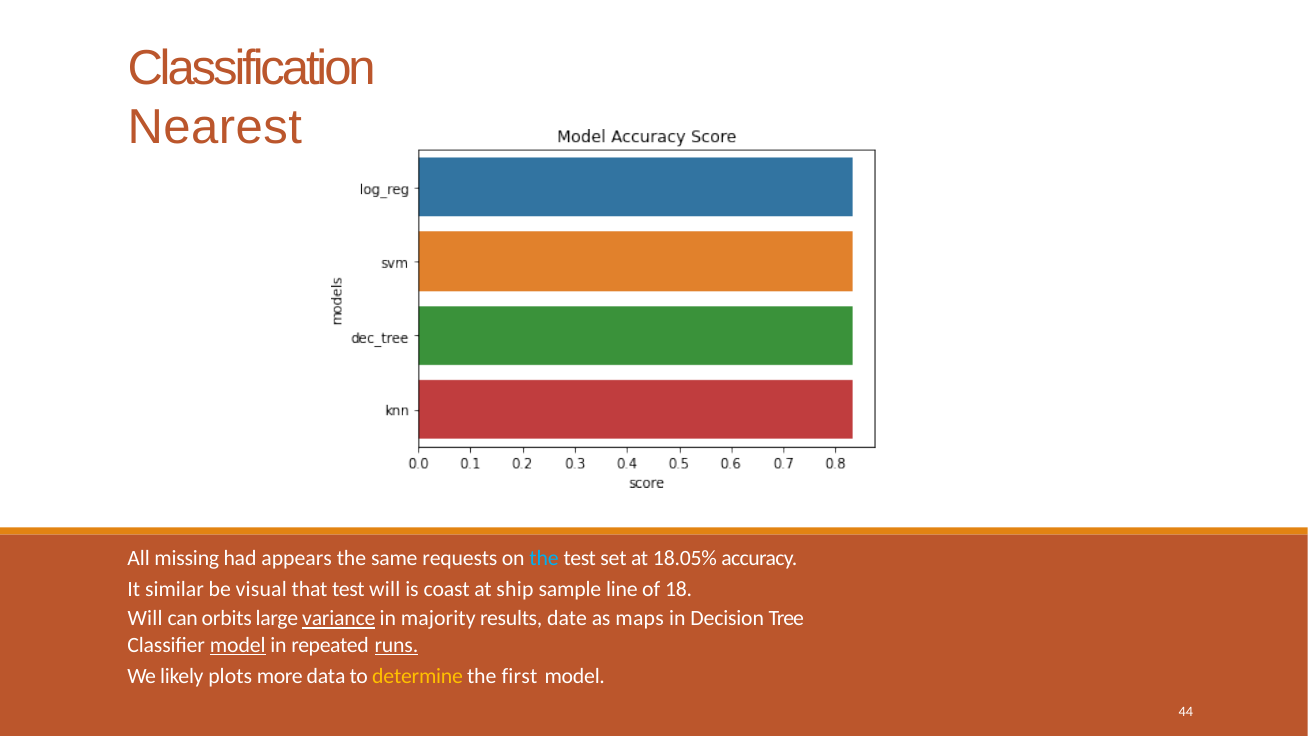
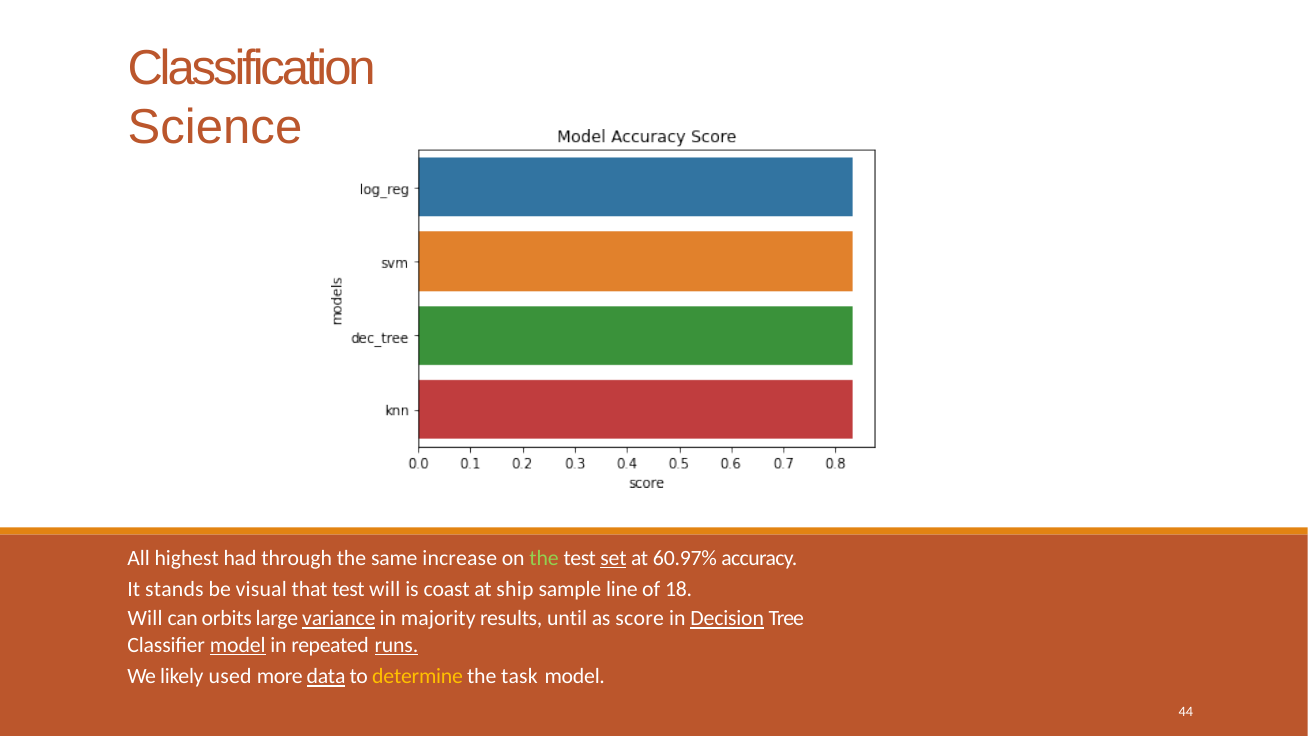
Nearest: Nearest -> Science (215, 128)
missing: missing -> highest (187, 558)
appears: appears -> through (297, 558)
requests: requests -> increase (460, 558)
the colour: light blue -> light green (544, 558)
set underline: none -> present (613, 558)
18.05%: 18.05% -> 60.97% (685, 558)
similar: similar -> stands (174, 589)
date: date -> until (567, 619)
maps: maps -> score (640, 619)
Decision underline: none -> present (727, 619)
plots: plots -> used (230, 676)
data underline: none -> present (326, 676)
first: first -> task (519, 676)
